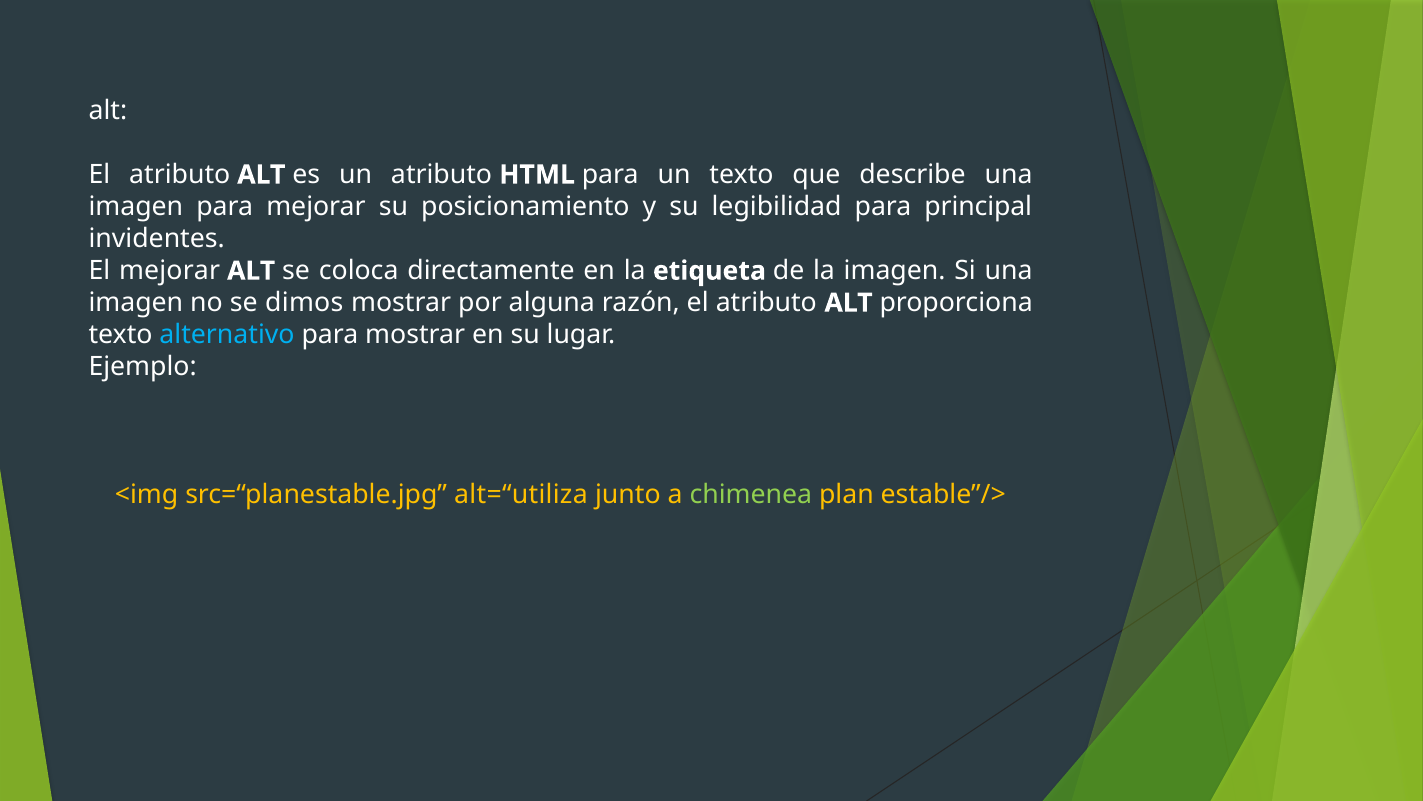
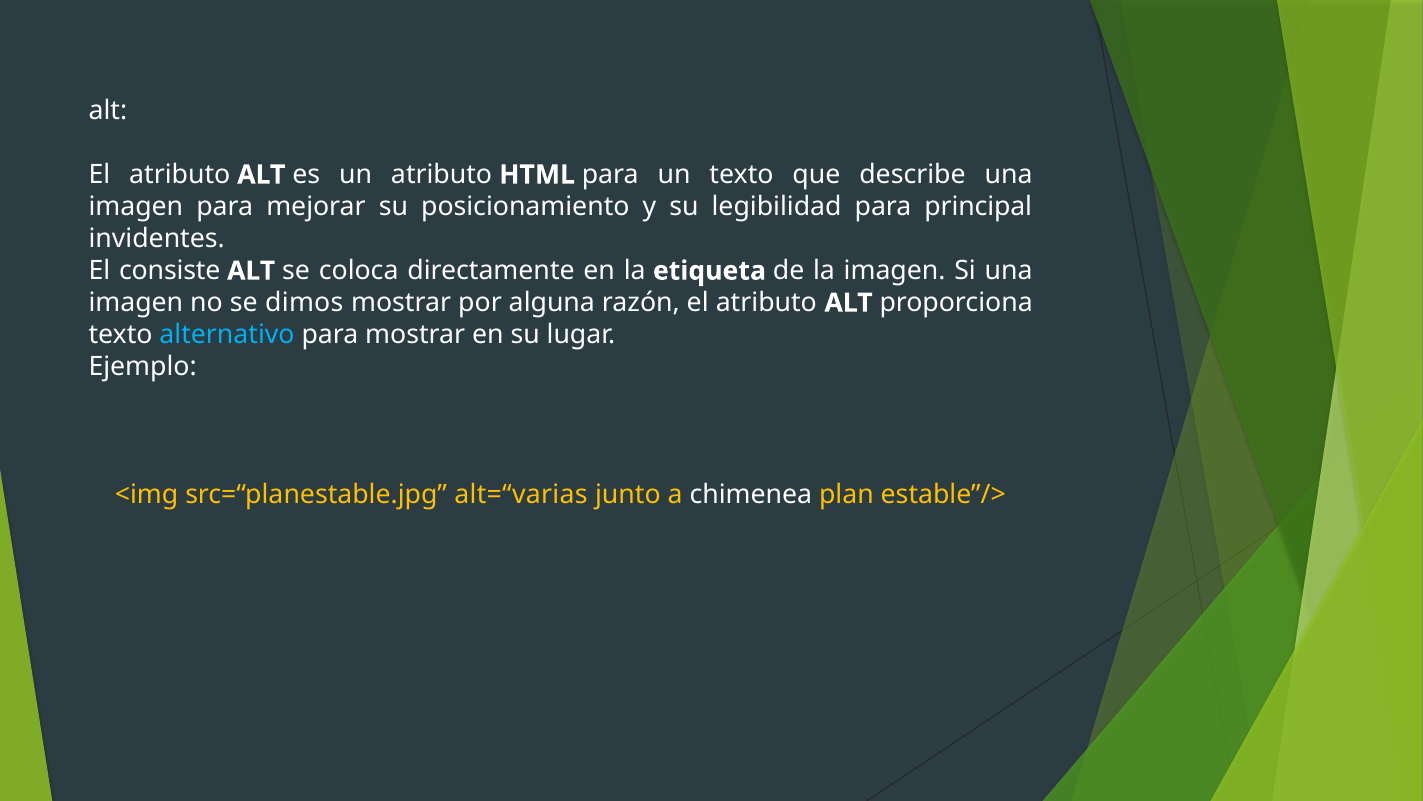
El mejorar: mejorar -> consiste (170, 271)
alt=“utiliza: alt=“utiliza -> alt=“varias (521, 495)
chimenea colour: light green -> white (751, 495)
